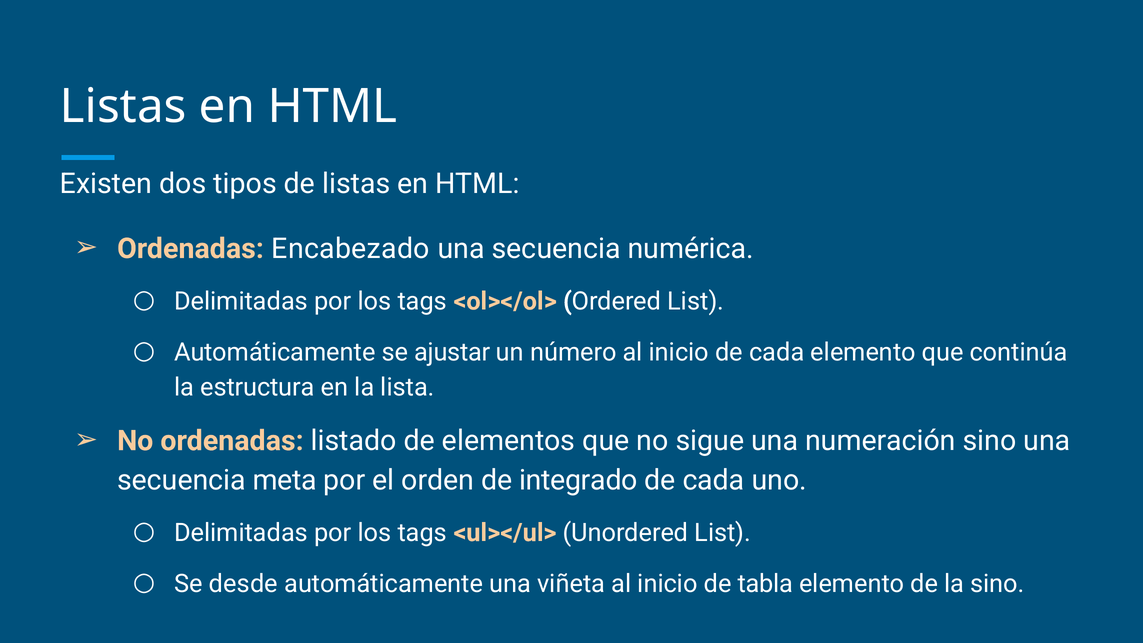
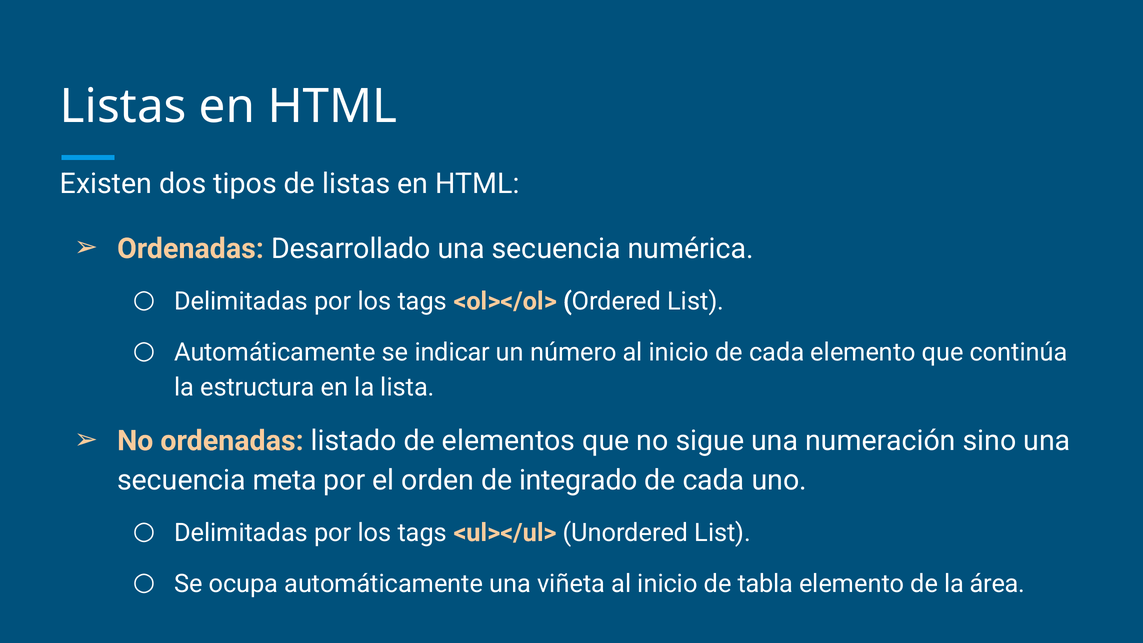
Encabezado: Encabezado -> Desarrollado (351, 249)
ajustar: ajustar -> indicar (452, 352)
desde: desde -> ocupa (243, 584)
la sino: sino -> área (998, 584)
